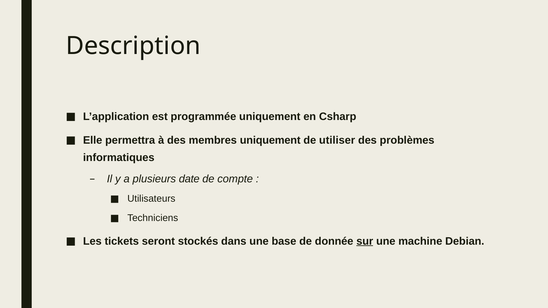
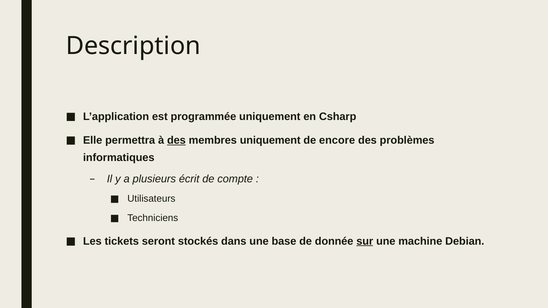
des underline: none -> present (176, 140)
utiliser: utiliser -> encore (337, 140)
date: date -> écrit (189, 179)
